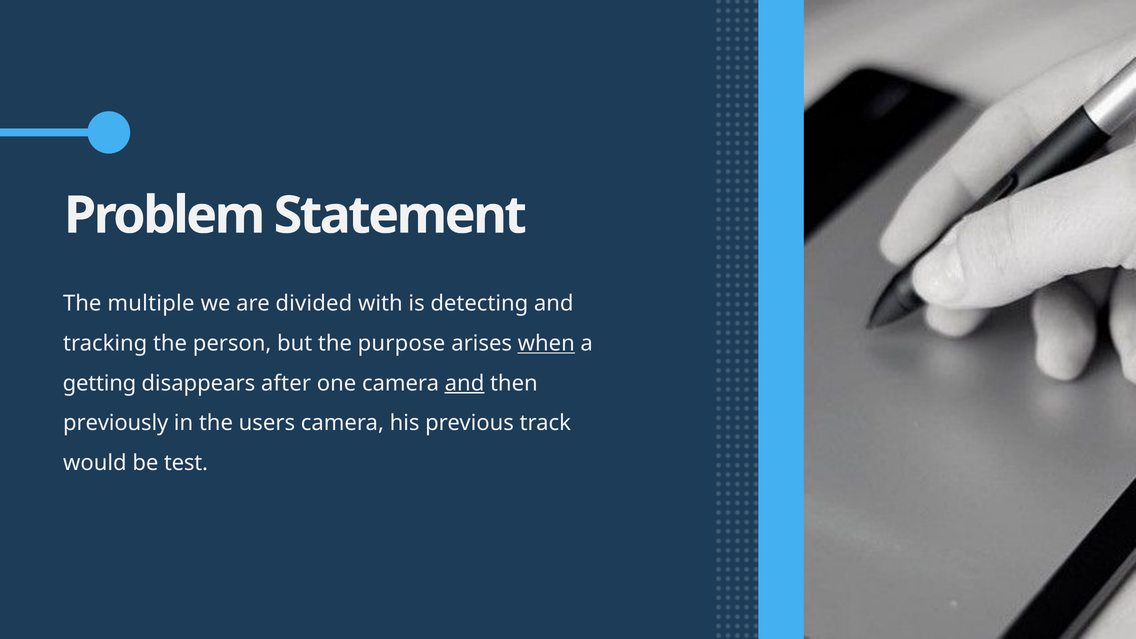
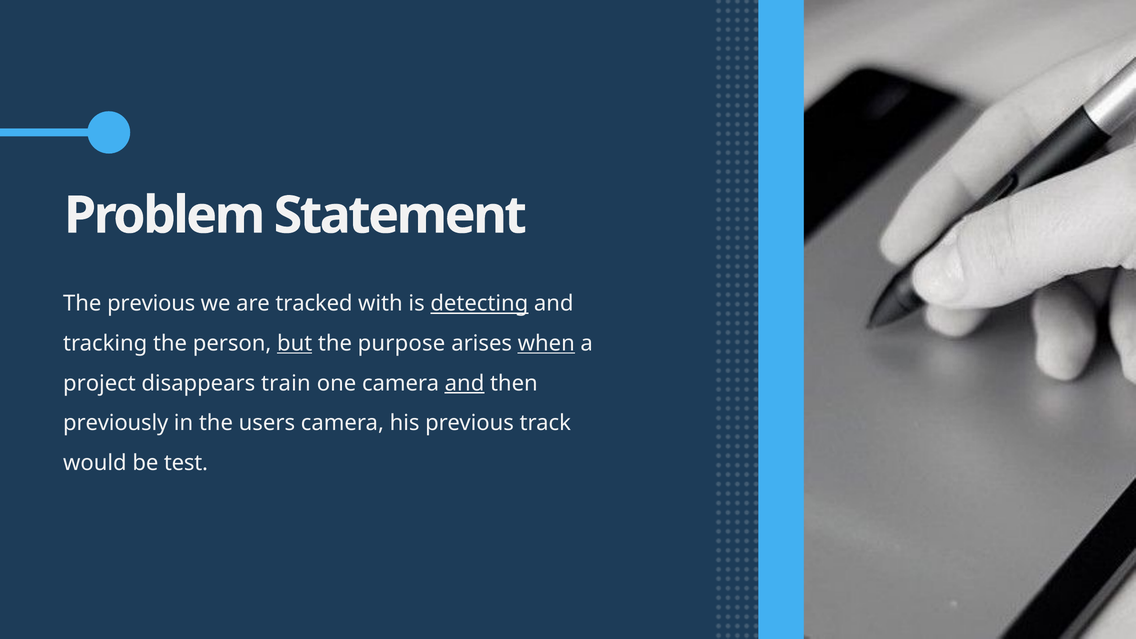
The multiple: multiple -> previous (151, 304)
divided: divided -> tracked (314, 304)
detecting underline: none -> present (479, 304)
but underline: none -> present (295, 343)
getting: getting -> project (99, 383)
after: after -> train (286, 383)
